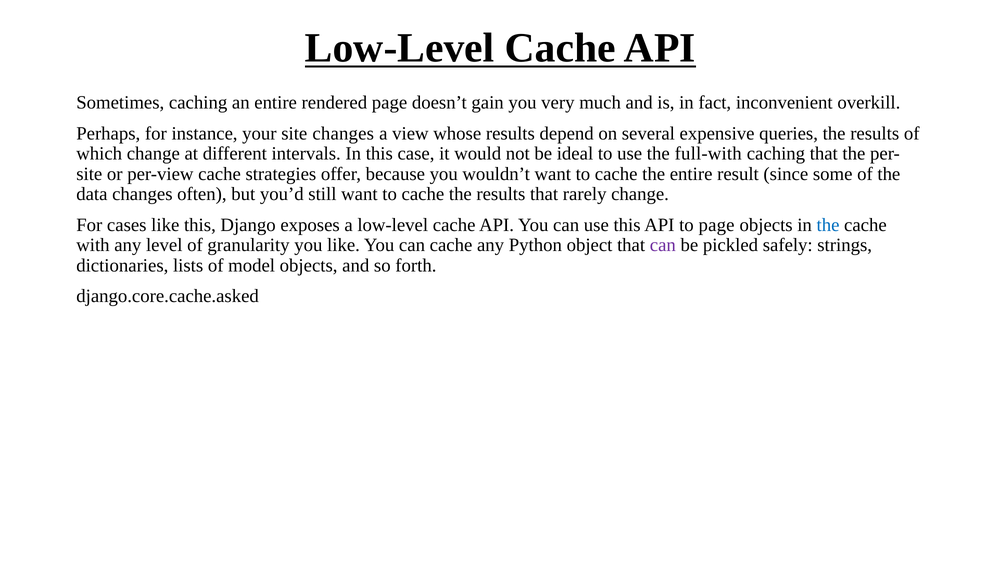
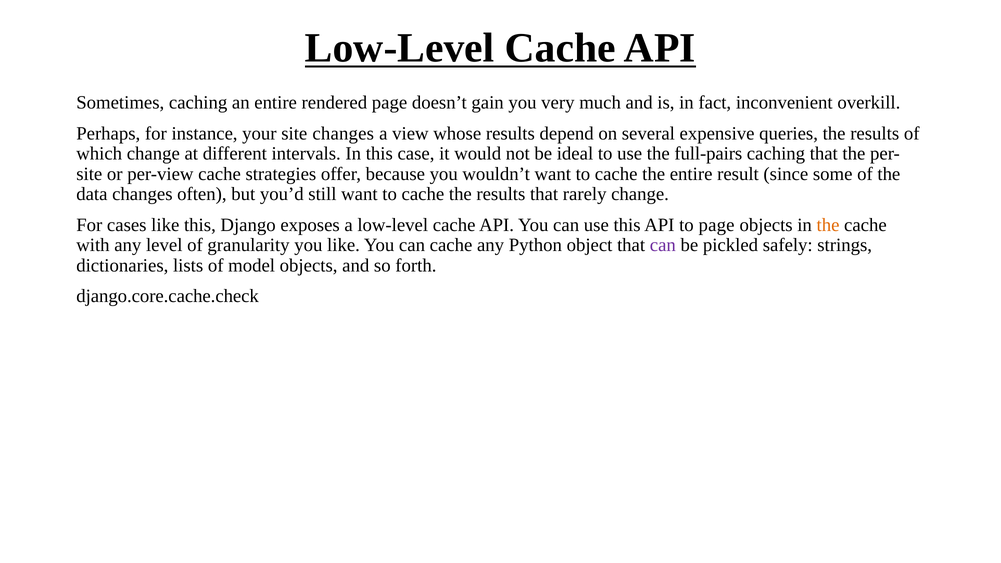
full-with: full-with -> full-pairs (708, 154)
the colour: blue -> orange (828, 225)
django.core.cache.asked: django.core.cache.asked -> django.core.cache.check (168, 296)
